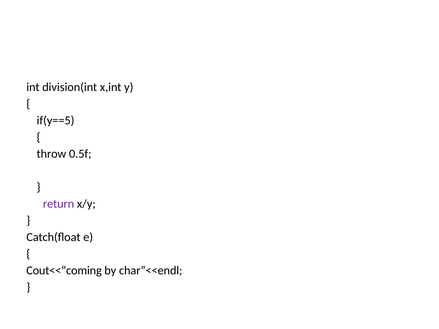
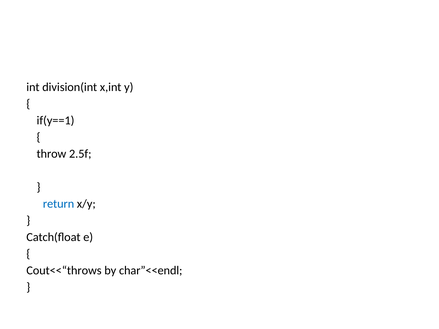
if(y==5: if(y==5 -> if(y==1 (56, 121)
0.5f: 0.5f -> 2.5f (80, 154)
return colour: purple -> blue (59, 204)
Cout<<“coming: Cout<<“coming -> Cout<<“throws (64, 271)
